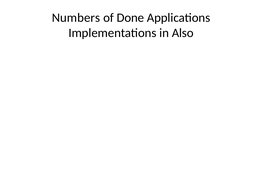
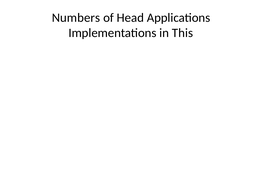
Done: Done -> Head (130, 18)
Also: Also -> This (183, 33)
